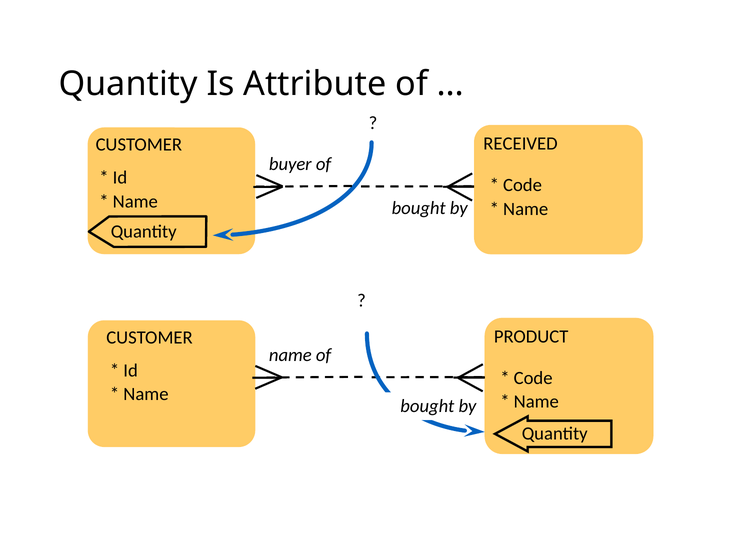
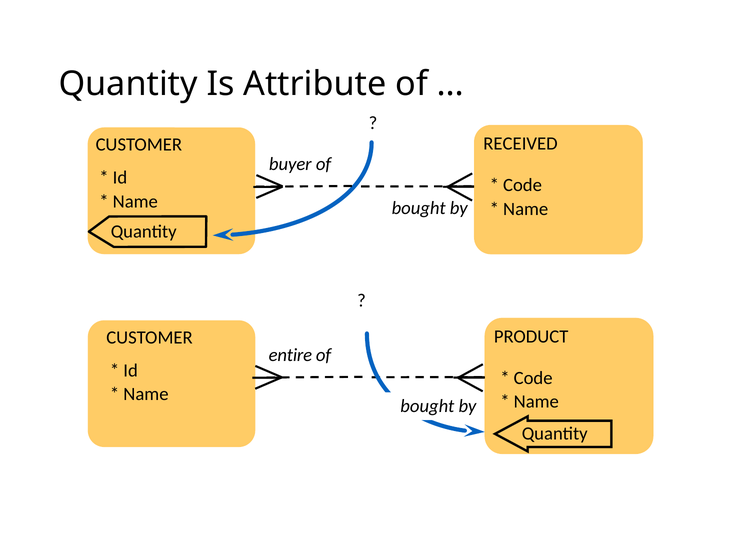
name: name -> entire (290, 355)
